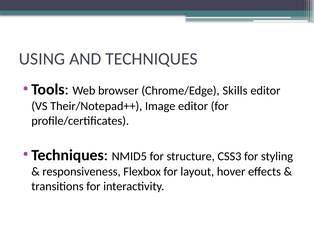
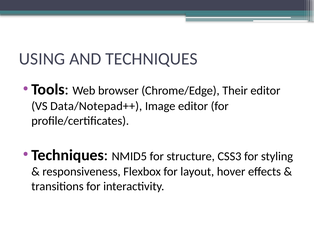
Skills: Skills -> Their (235, 90)
Their/Notepad++: Their/Notepad++ -> Data/Notepad++ (96, 106)
